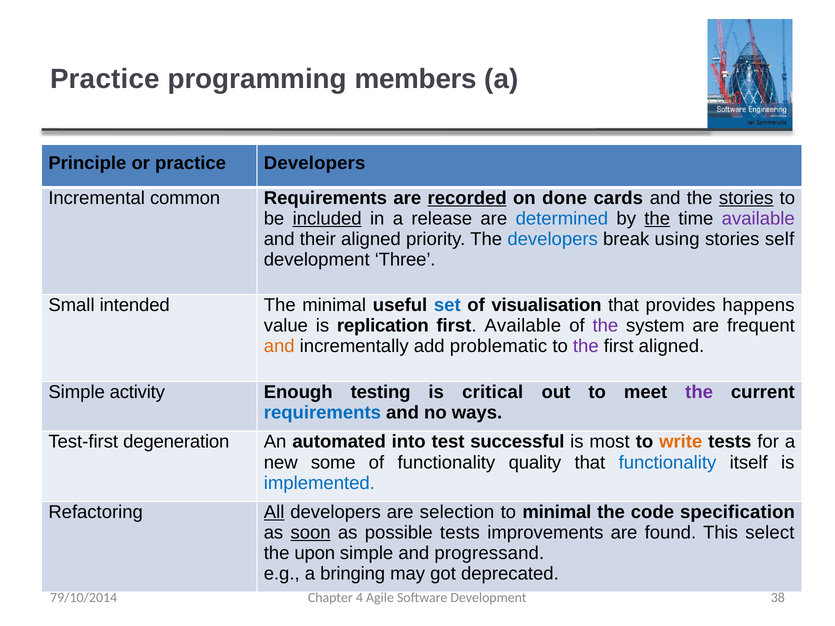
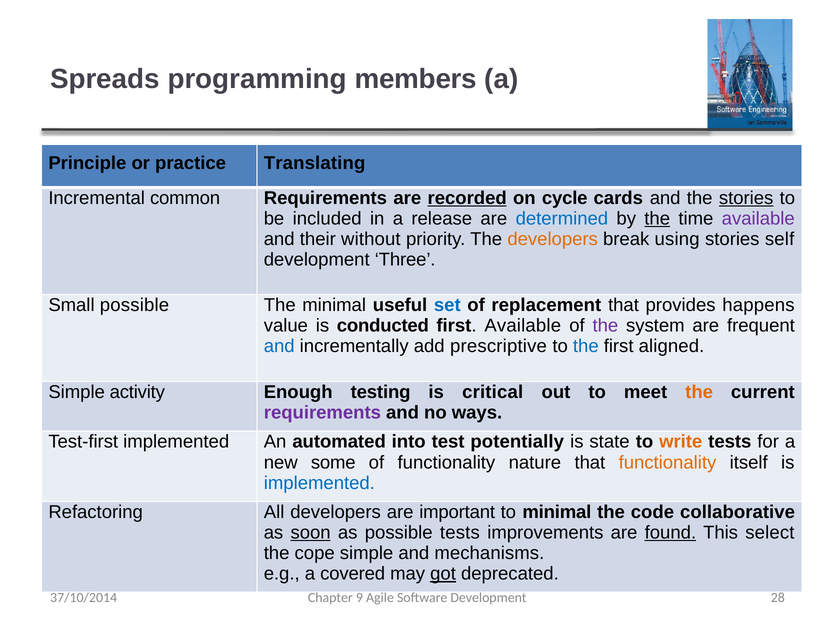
Practice: Practice -> Spreads (105, 79)
practice Developers: Developers -> Translating (315, 163)
done: done -> cycle (565, 198)
included underline: present -> none (327, 219)
their aligned: aligned -> without (371, 239)
developers colour: blue -> orange (553, 239)
Small intended: intended -> possible (135, 305)
visualisation: visualisation -> replacement (546, 305)
replication: replication -> conducted (383, 326)
and colour: orange -> blue (279, 346)
problematic: problematic -> prescriptive (499, 346)
the colour: purple -> blue (586, 346)
the colour: purple -> orange (699, 392)
requirements colour: blue -> purple (322, 413)
Test-first degeneration: degeneration -> implemented (176, 442)
successful: successful -> potentially (517, 442)
most: most -> state (610, 442)
quality: quality -> nature (535, 463)
functionality colour: blue -> orange (667, 463)
All underline: present -> none (274, 512)
selection: selection -> important (457, 512)
specification: specification -> collaborative (738, 512)
found underline: none -> present (670, 533)
upon: upon -> cope (315, 553)
progressand: progressand -> mechanisms (489, 553)
bringing: bringing -> covered (353, 574)
got underline: none -> present (443, 574)
79/10/2014: 79/10/2014 -> 37/10/2014 (84, 598)
4: 4 -> 9 (359, 598)
38: 38 -> 28 (778, 598)
